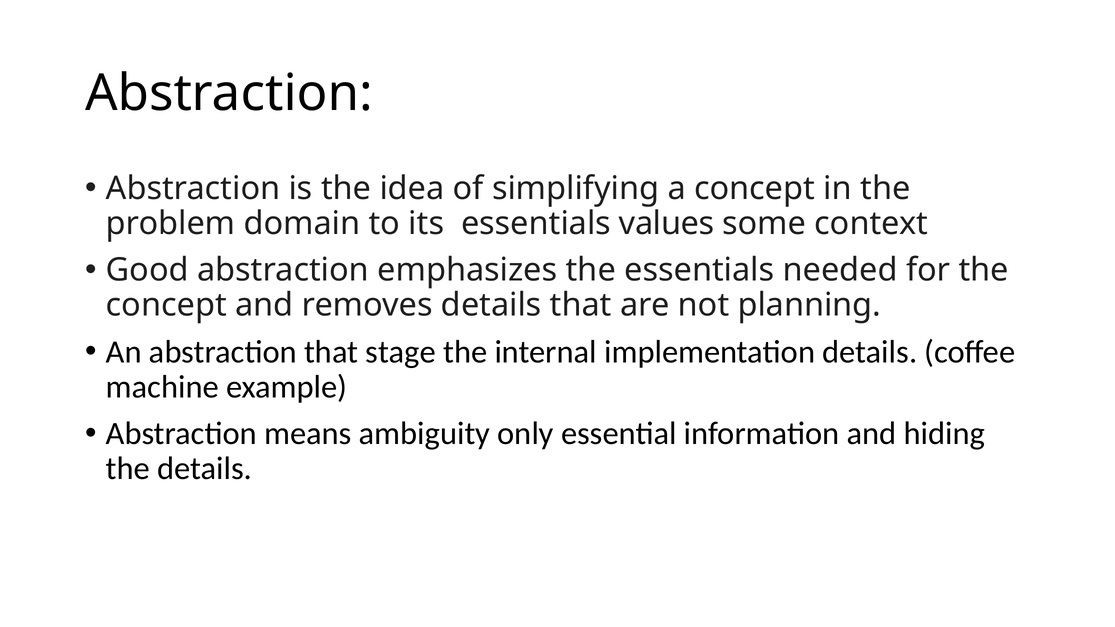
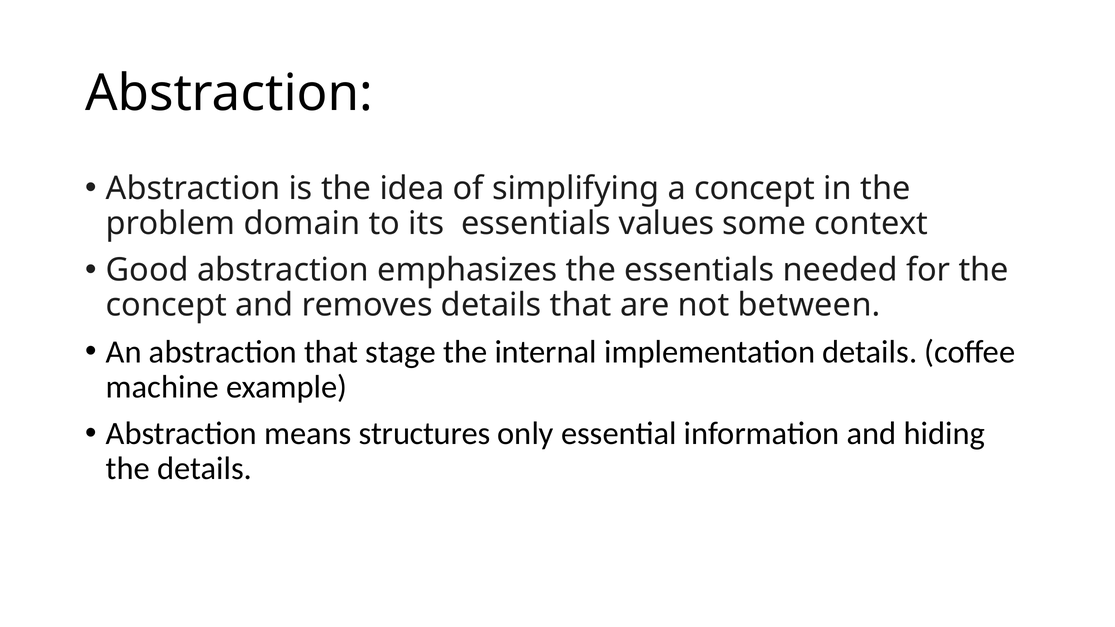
planning: planning -> between (809, 305)
ambiguity: ambiguity -> structures (425, 434)
